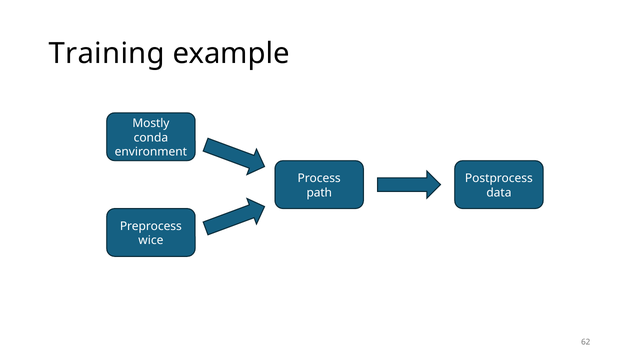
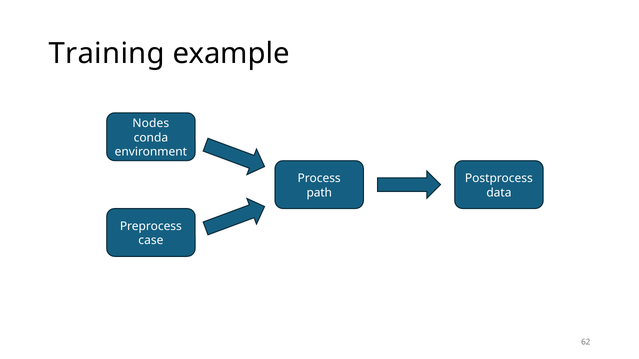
Mostly: Mostly -> Nodes (151, 123)
wice: wice -> case (151, 241)
